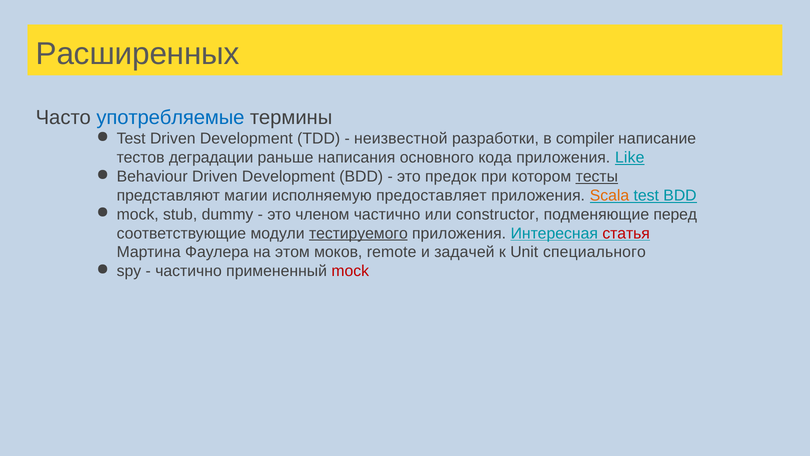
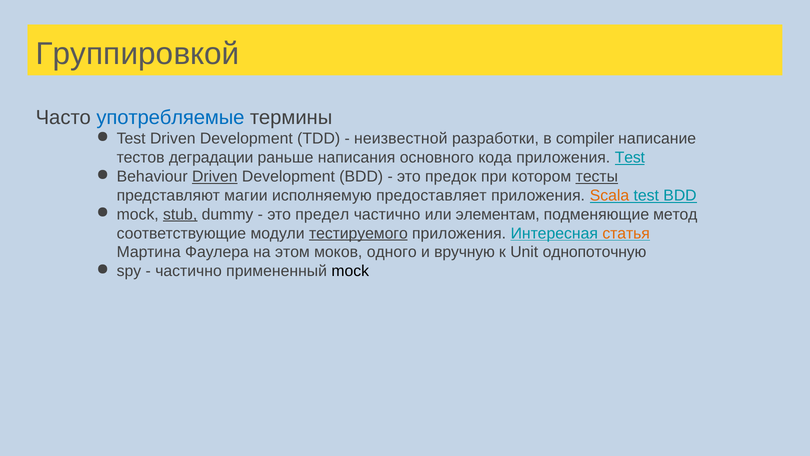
Расширенных: Расширенных -> Группировкой (138, 54)
приложения Like: Like -> Test (630, 157)
Driven underline: none -> present (215, 176)
stub underline: none -> present (180, 214)
членом: членом -> предел (322, 214)
constructor: constructor -> элементам (498, 214)
перед: перед -> метод (675, 214)
статья colour: red -> orange (626, 233)
remote: remote -> одного (392, 252)
задачей: задачей -> вручную (465, 252)
специального: специального -> однопоточную (595, 252)
mock colour: red -> black (350, 271)
